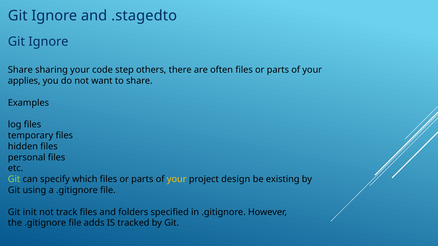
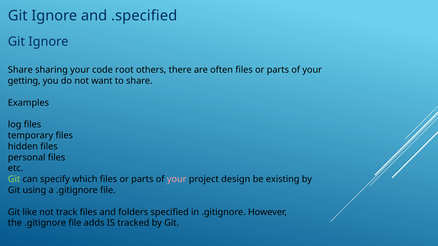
.stagedto: .stagedto -> .specified (144, 16)
step: step -> root (124, 70)
applies: applies -> getting (24, 81)
your colour: yellow -> pink (177, 179)
init: init -> like (30, 212)
